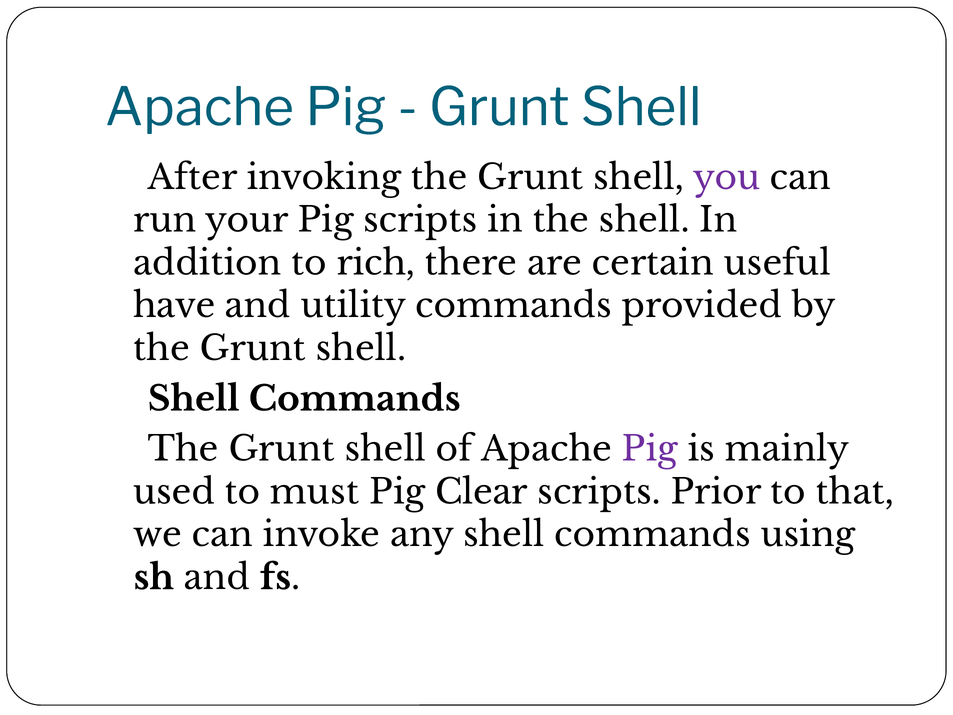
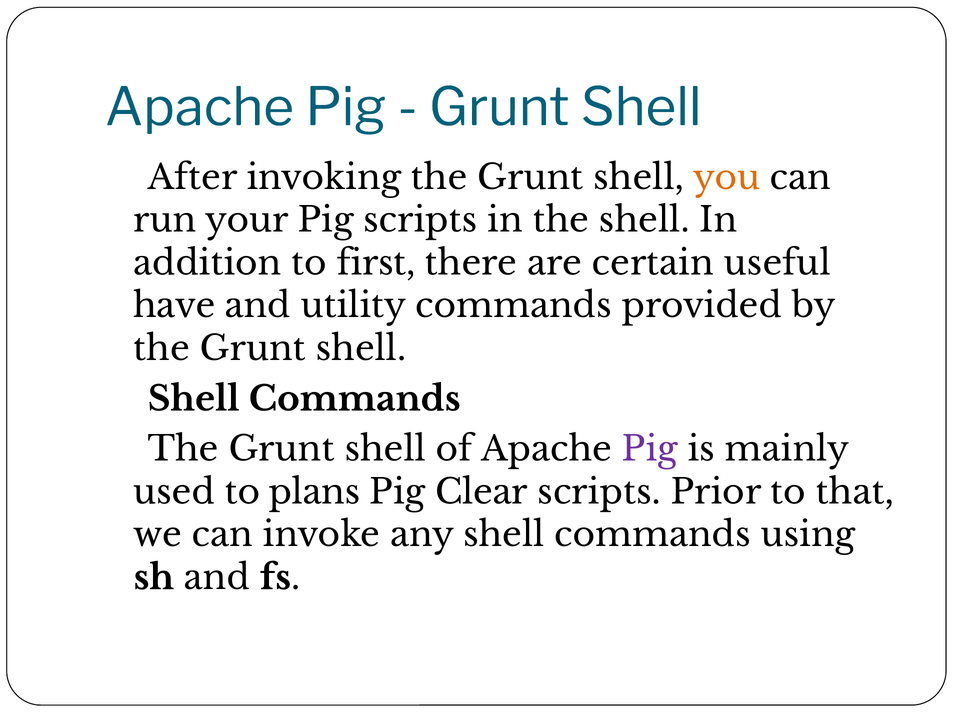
you colour: purple -> orange (727, 178)
rich: rich -> first (376, 263)
must: must -> plans (315, 492)
